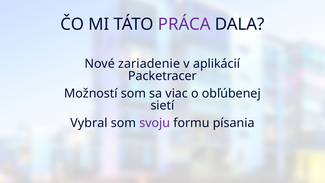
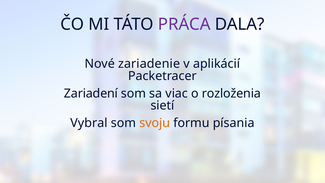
Možností: Možností -> Zariadení (91, 93)
obľúbenej: obľúbenej -> rozloženia (231, 93)
svoju colour: purple -> orange (155, 123)
